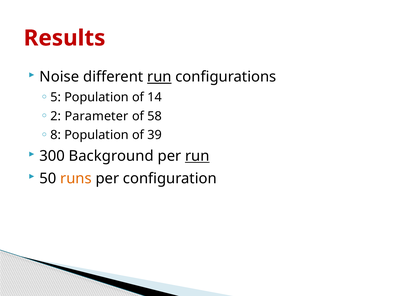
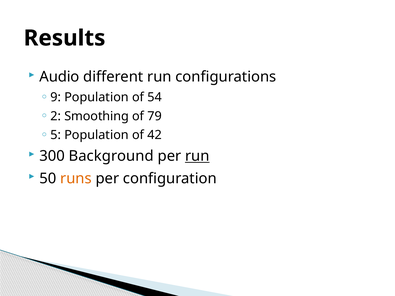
Results colour: red -> black (65, 38)
Noise: Noise -> Audio (59, 77)
run underline: present -> none (159, 77)
5: 5 -> 9 (56, 97)
14: 14 -> 54 (155, 97)
Parameter: Parameter -> Smoothing (97, 116)
58: 58 -> 79 (155, 116)
8: 8 -> 5 (56, 135)
39: 39 -> 42 (155, 135)
